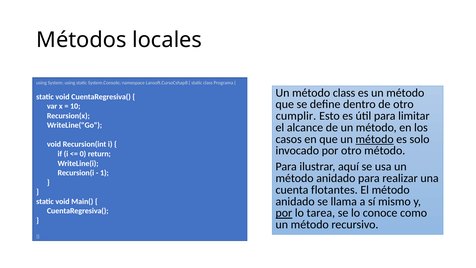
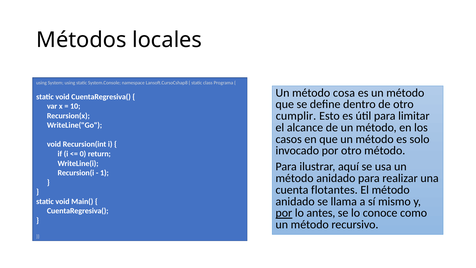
método class: class -> cosa (344, 93)
método underline: present -> none (375, 139)
tarea: tarea -> antes (321, 213)
